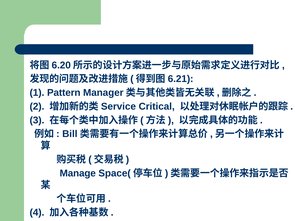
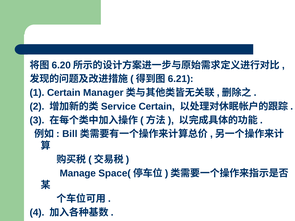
1 Pattern: Pattern -> Certain (64, 93)
Critical: Critical -> Certain (157, 107)
